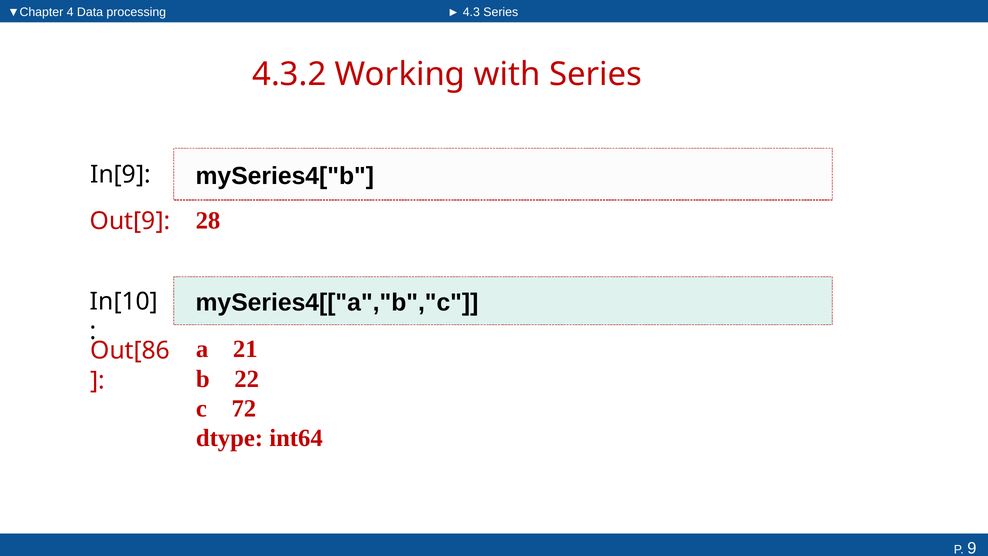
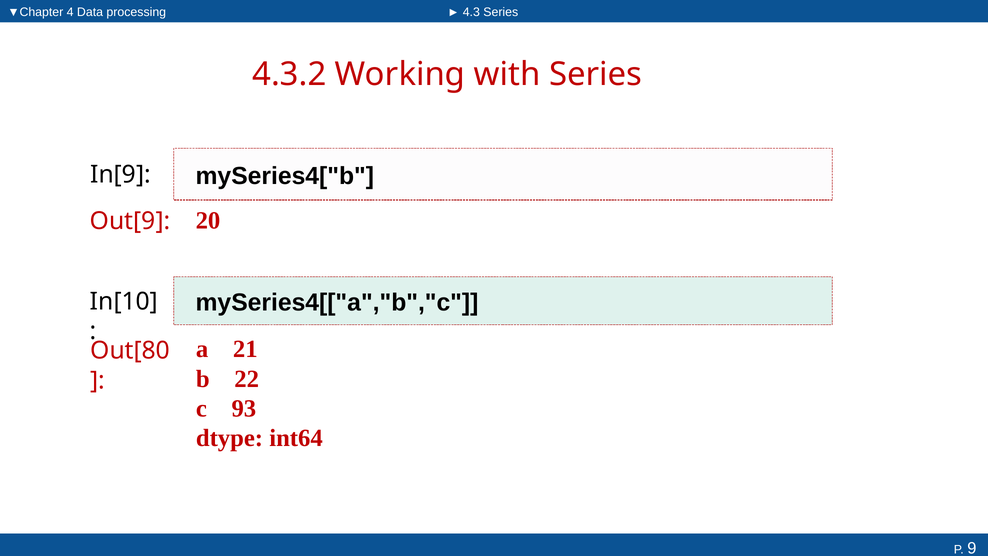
28: 28 -> 20 (208, 221)
Out[86: Out[86 -> Out[80 (130, 351)
72: 72 -> 93 (244, 408)
